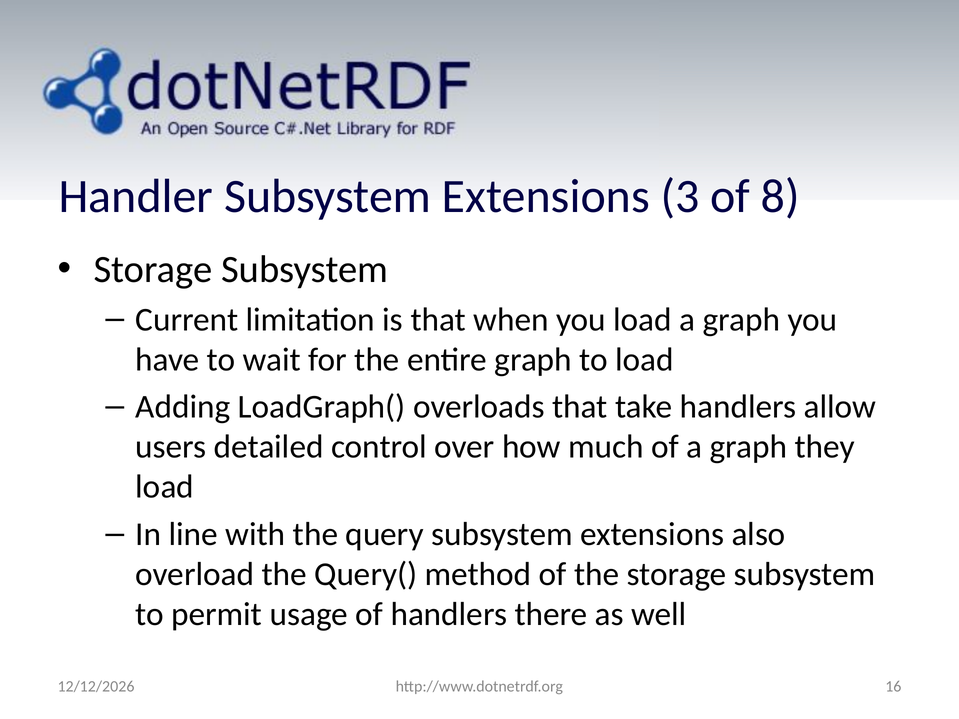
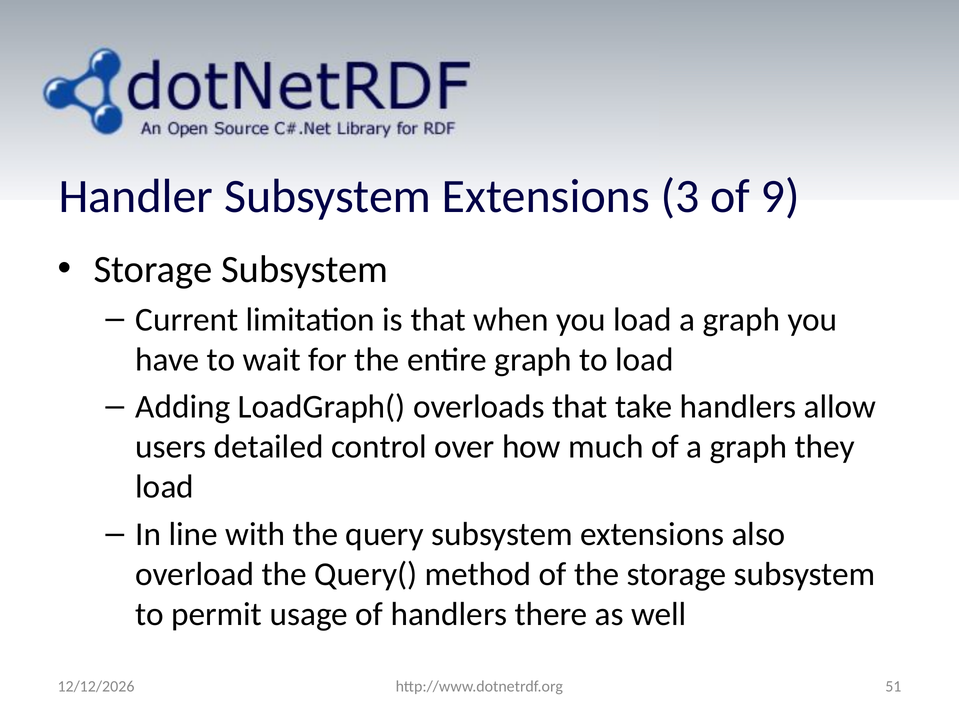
8: 8 -> 9 (780, 196)
16: 16 -> 51 (893, 687)
